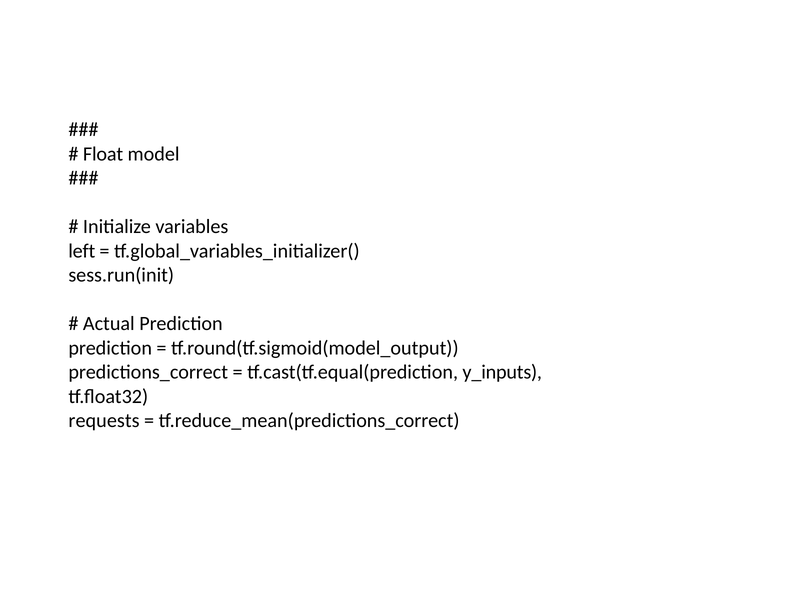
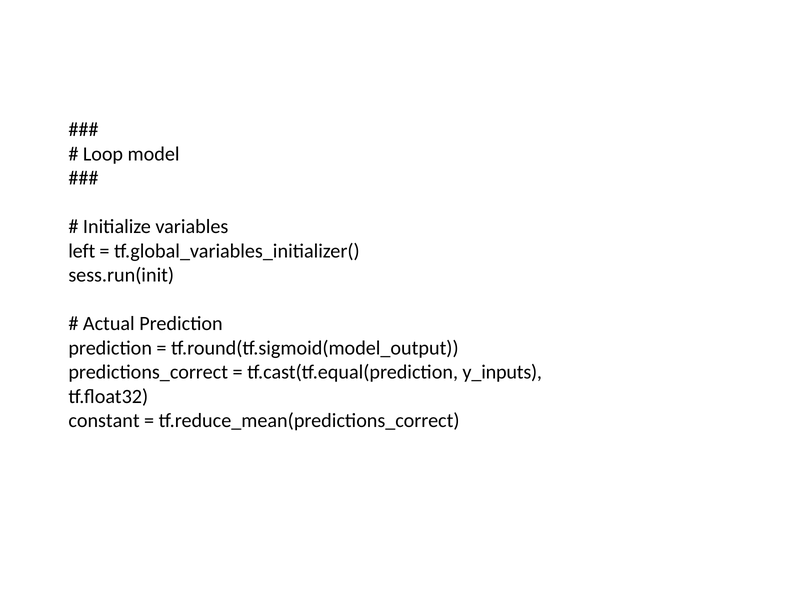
Float: Float -> Loop (103, 154)
requests: requests -> constant (104, 420)
